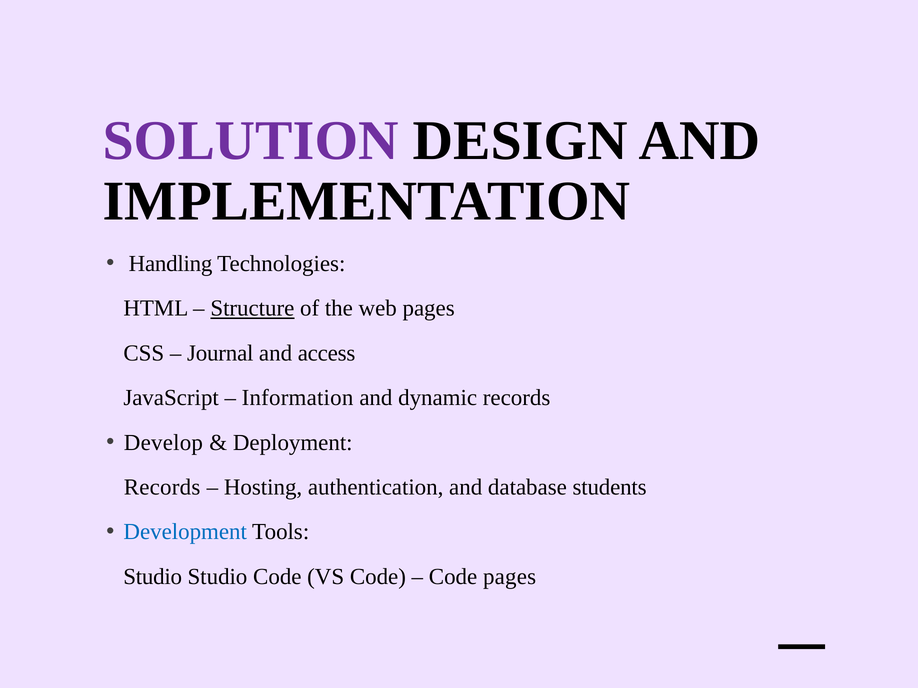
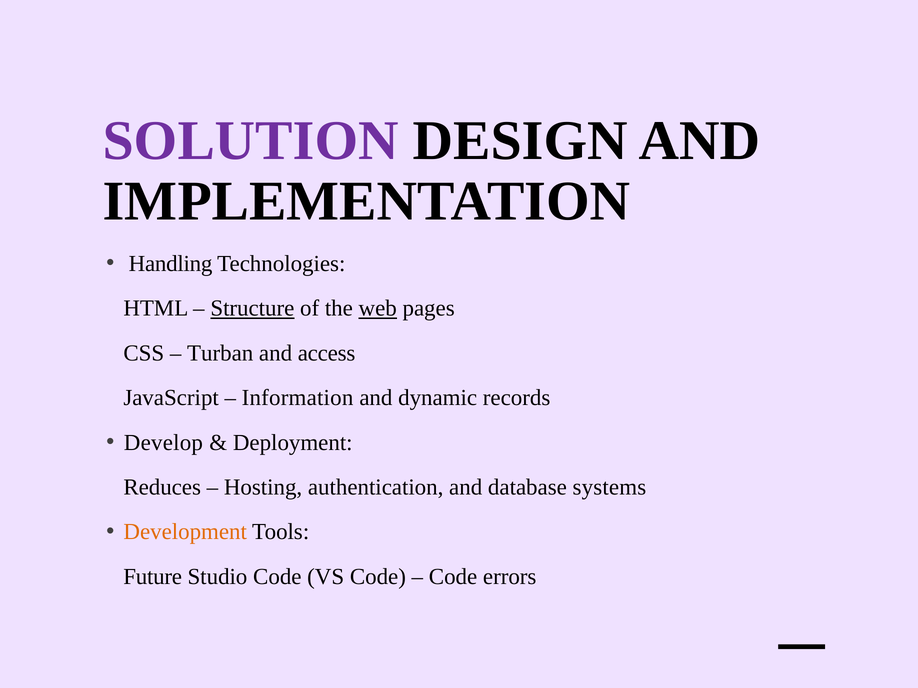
web underline: none -> present (378, 309)
Journal: Journal -> Turban (220, 353)
Records: Records -> Reduces (162, 488)
students: students -> systems (609, 488)
Development colour: blue -> orange (185, 532)
Studio: Studio -> Future (153, 577)
Code pages: pages -> errors (510, 577)
